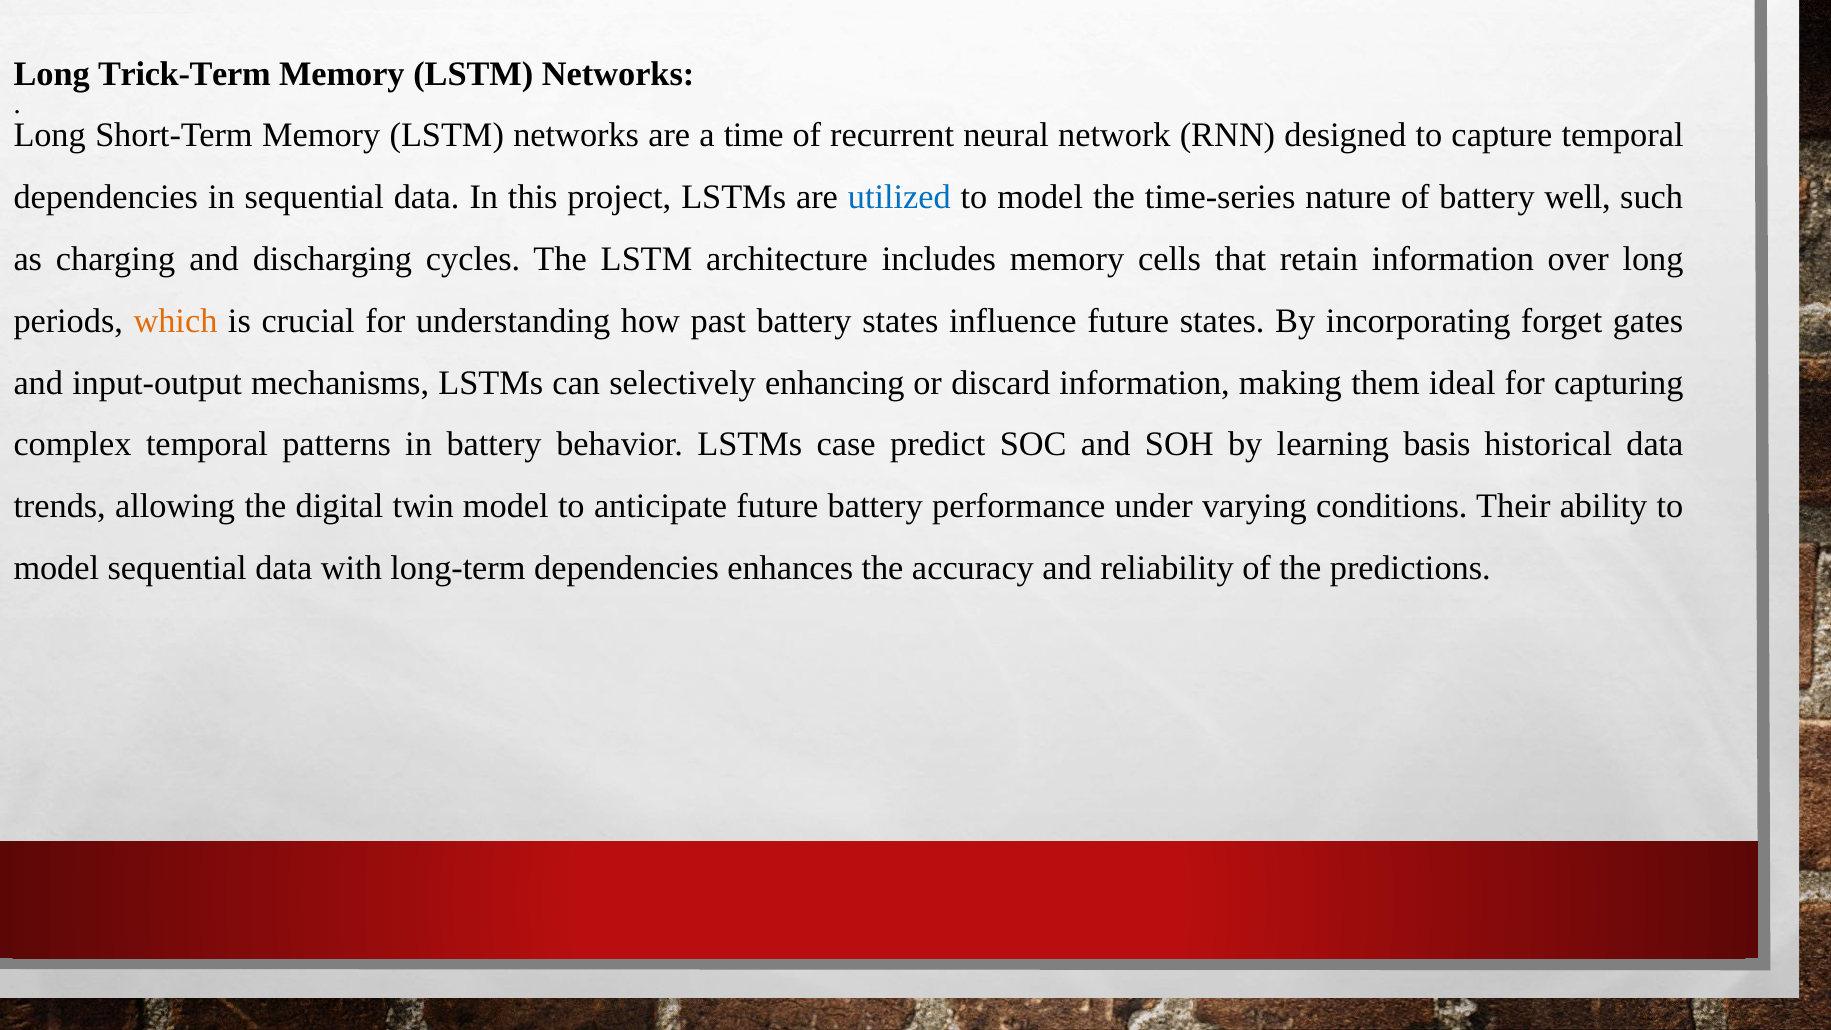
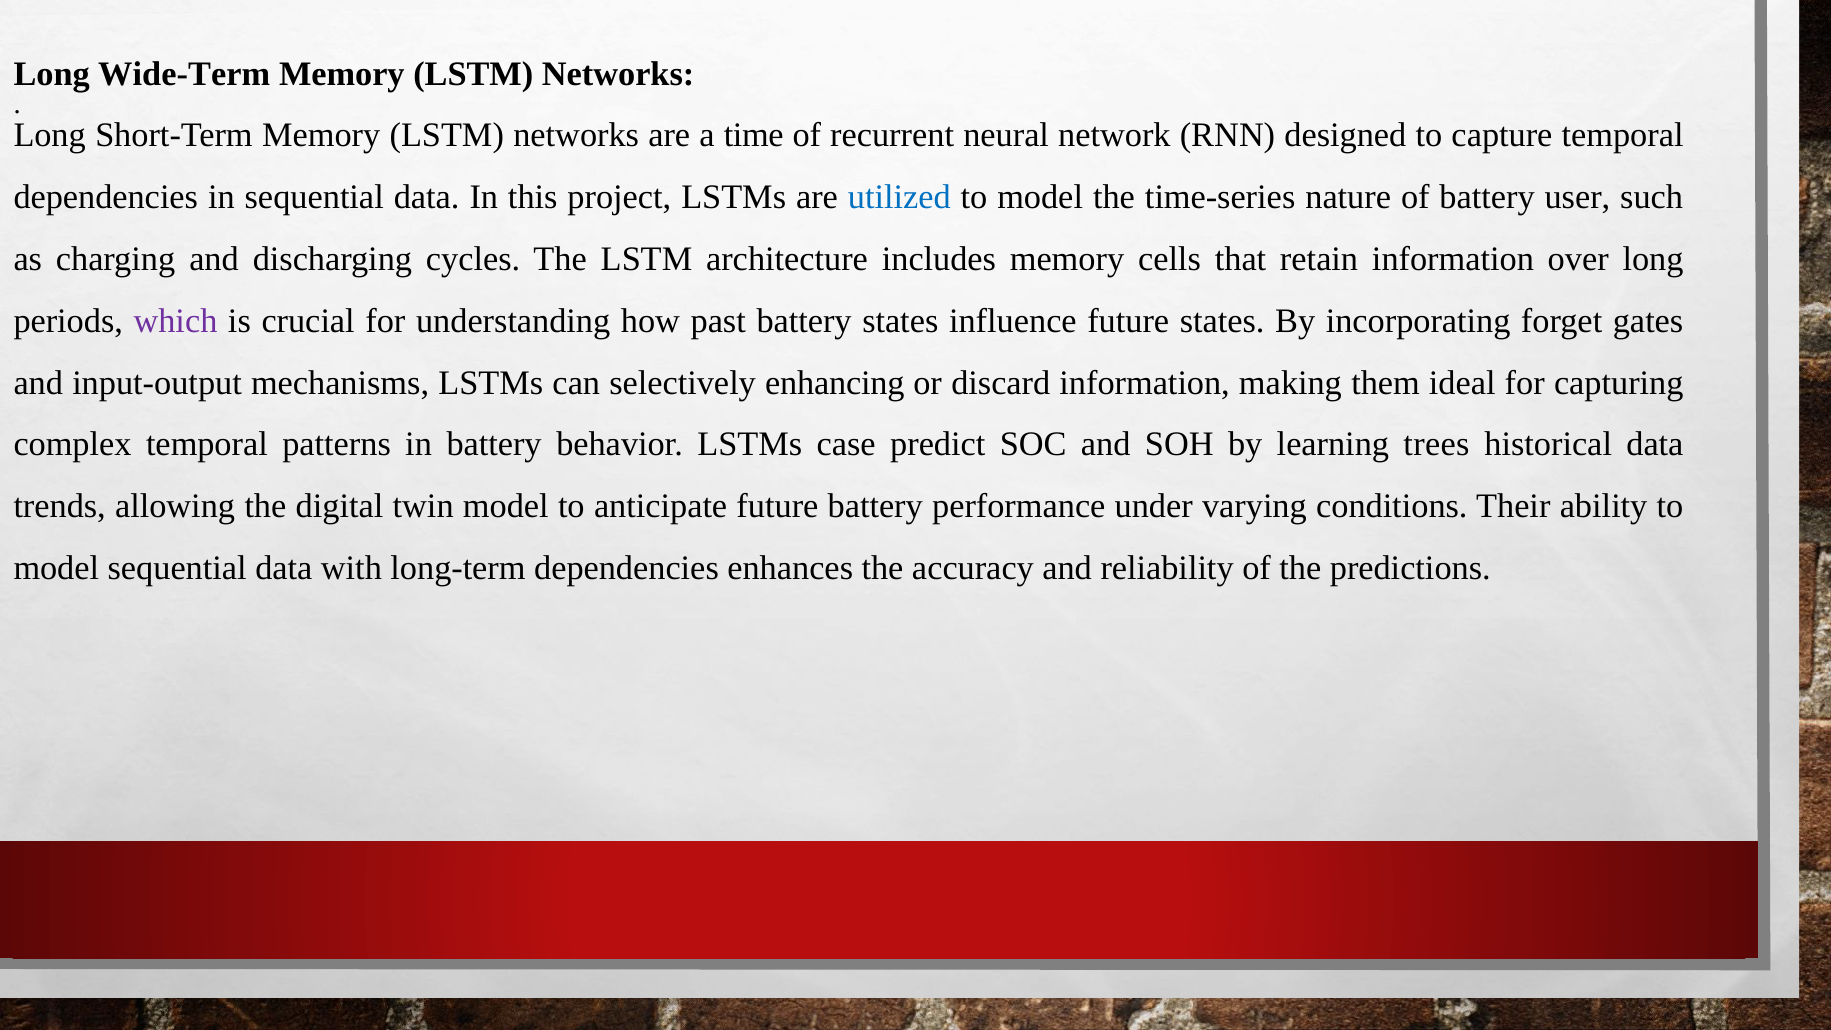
Trick-Term: Trick-Term -> Wide-Term (184, 74)
well: well -> user (1577, 197)
which colour: orange -> purple (175, 321)
basis: basis -> trees (1437, 445)
